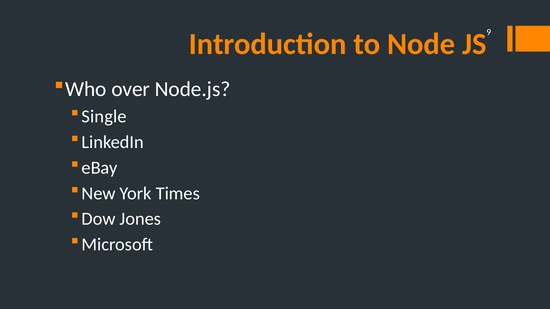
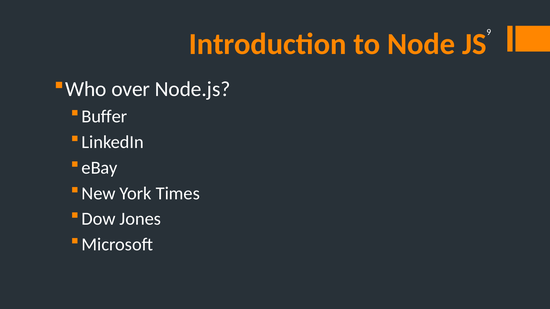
Single: Single -> Buffer (104, 117)
